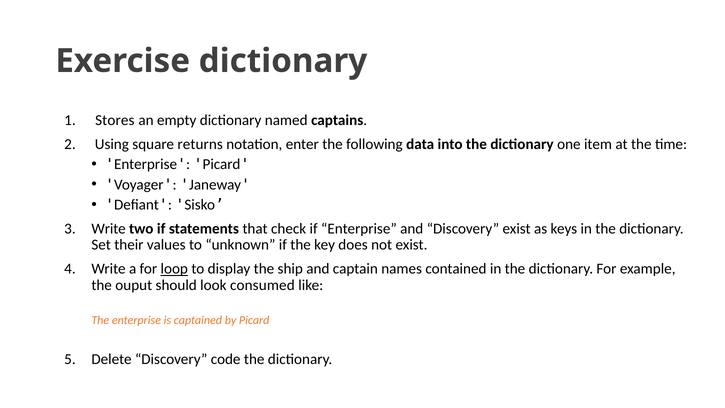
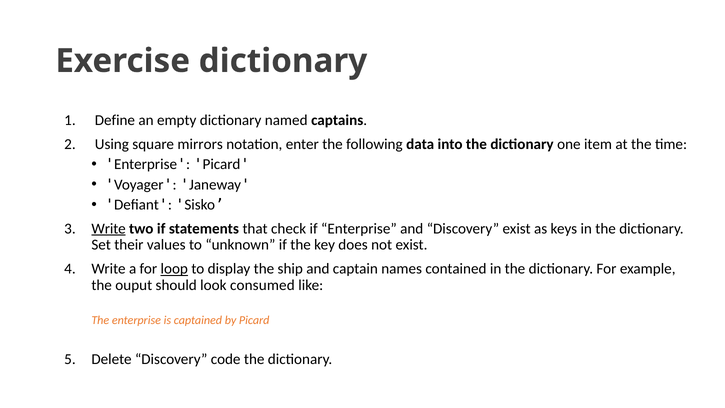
Stores: Stores -> Define (115, 120)
returns: returns -> mirrors (200, 144)
Write underline: none -> present (109, 228)
